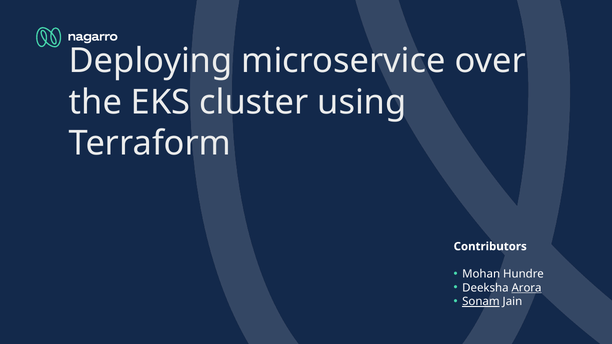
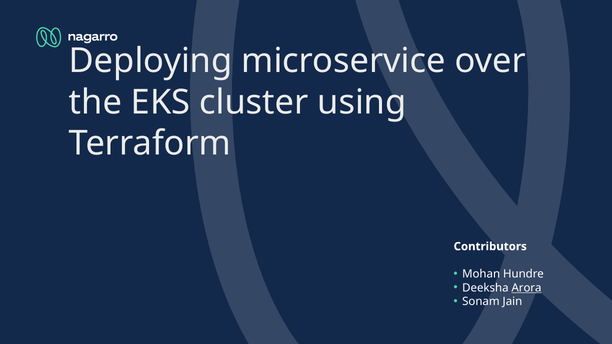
Sonam underline: present -> none (481, 302)
